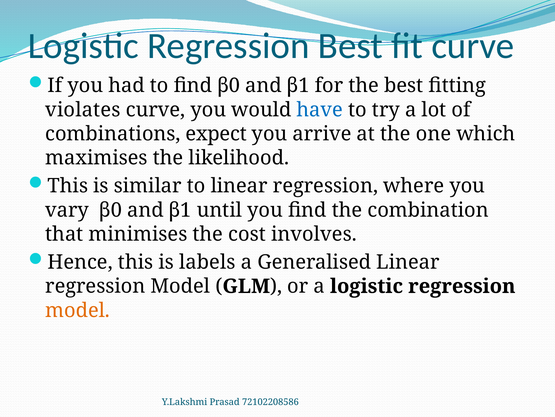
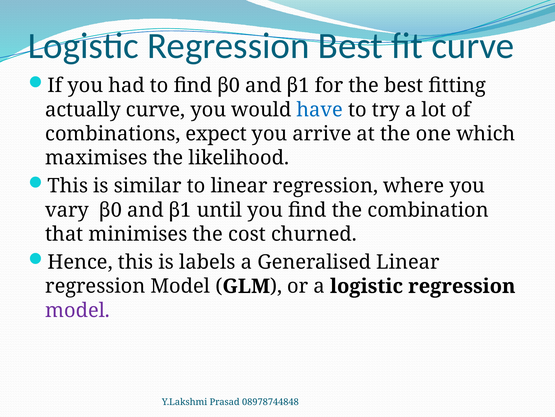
violates: violates -> actually (83, 110)
involves: involves -> churned (314, 234)
model colour: orange -> purple (78, 310)
72102208586: 72102208586 -> 08978744848 (270, 402)
